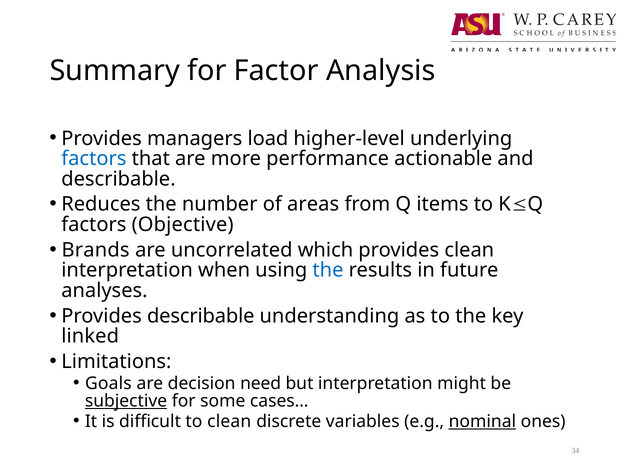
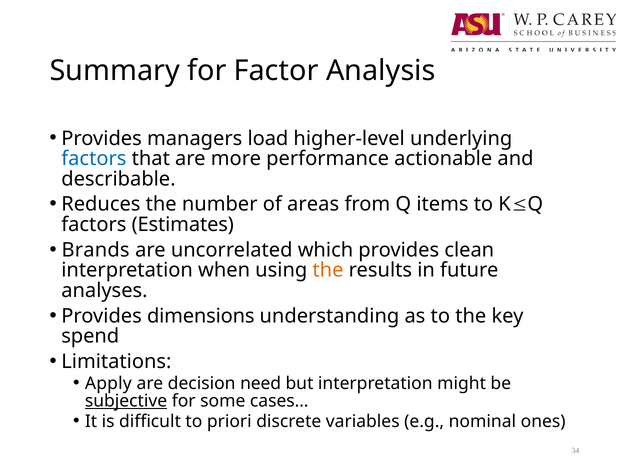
Objective: Objective -> Estimates (183, 224)
the colour: blue -> orange (328, 270)
Provides describable: describable -> dimensions (201, 316)
linked: linked -> spend (90, 336)
Goals: Goals -> Apply (108, 383)
to clean: clean -> priori (229, 421)
nominal underline: present -> none (482, 421)
